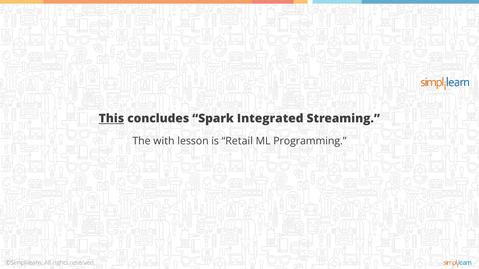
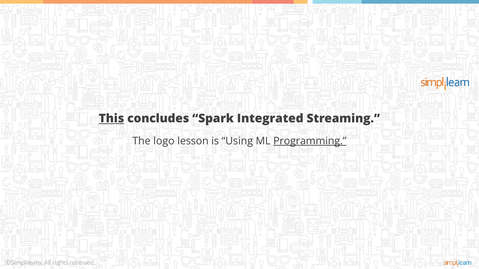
with: with -> logo (164, 141)
Retail: Retail -> Using (237, 141)
Programming underline: none -> present (310, 141)
